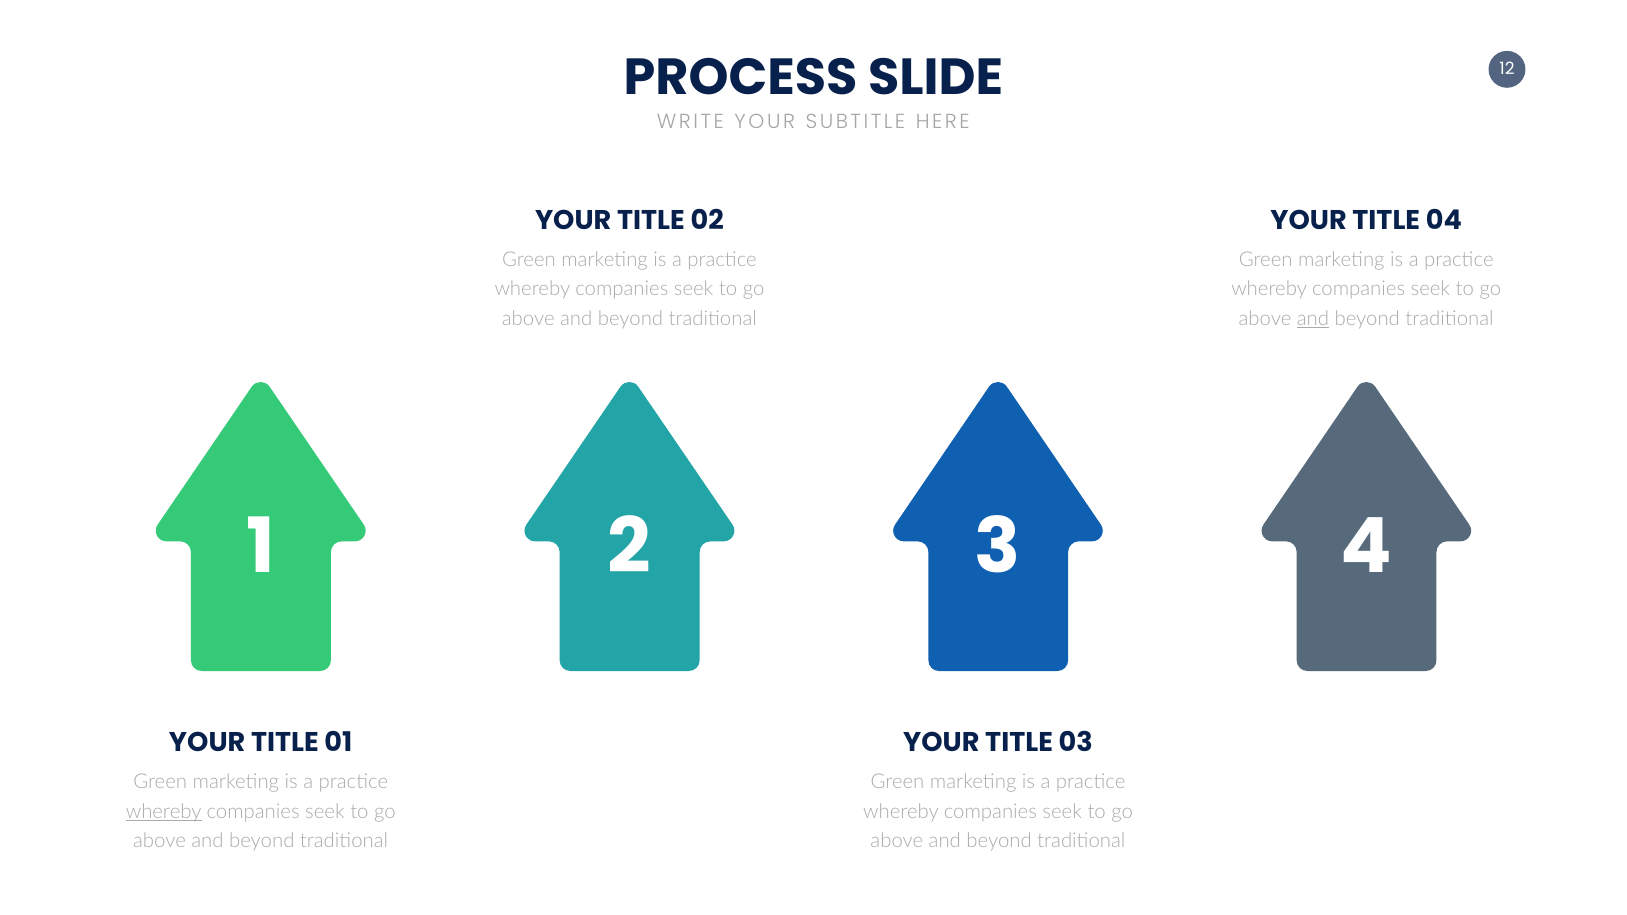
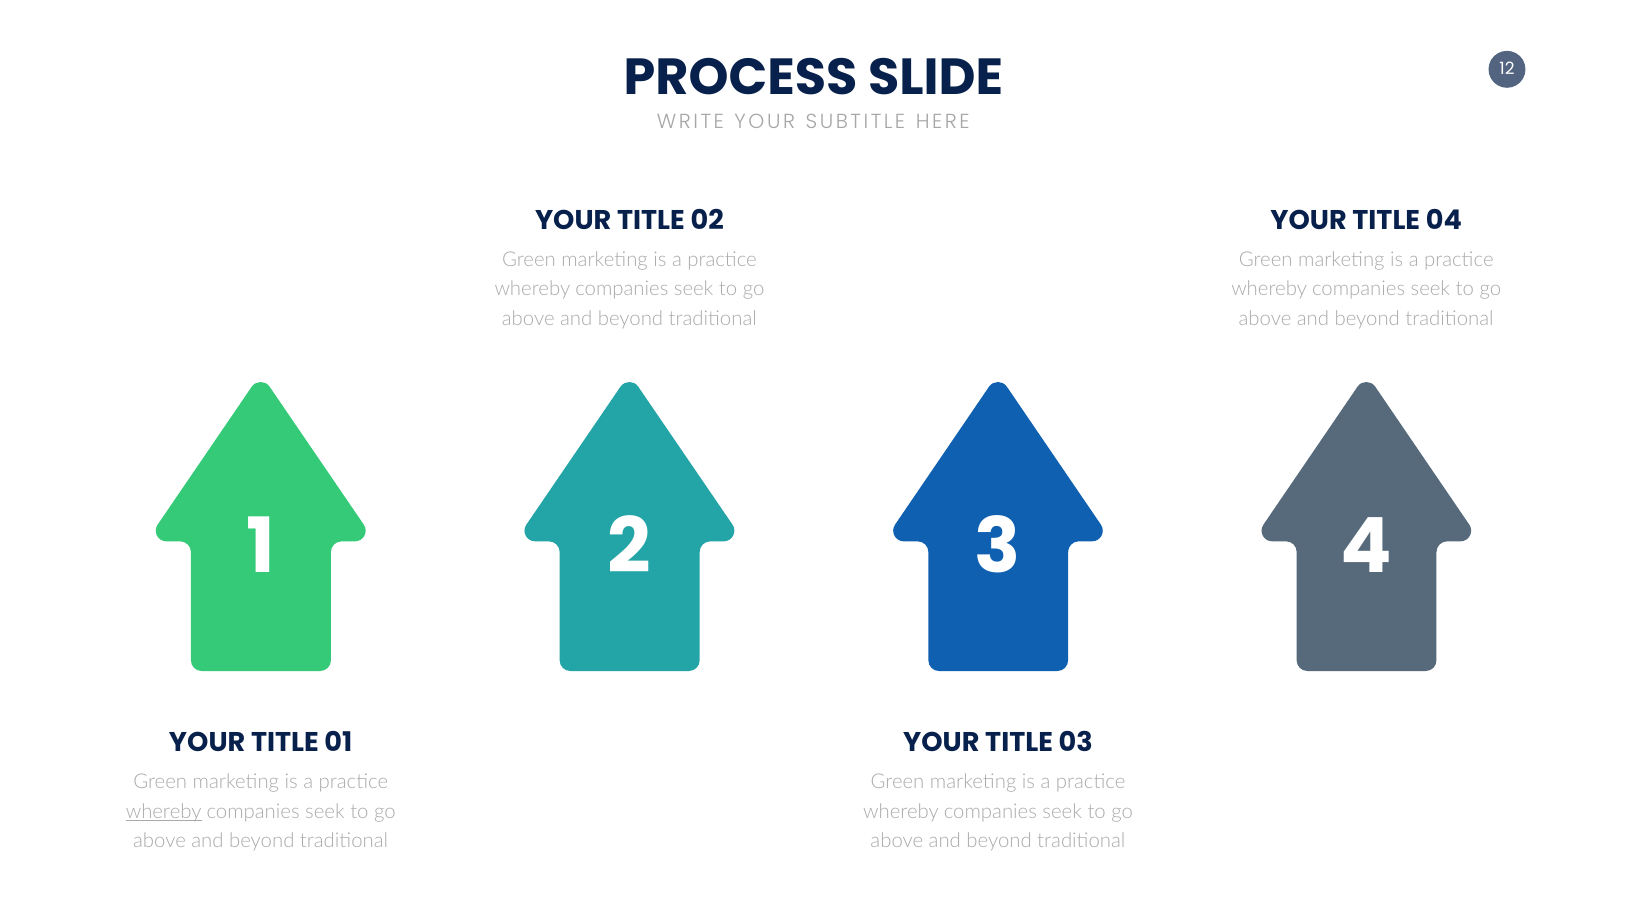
and underline: present -> none (1313, 319)
